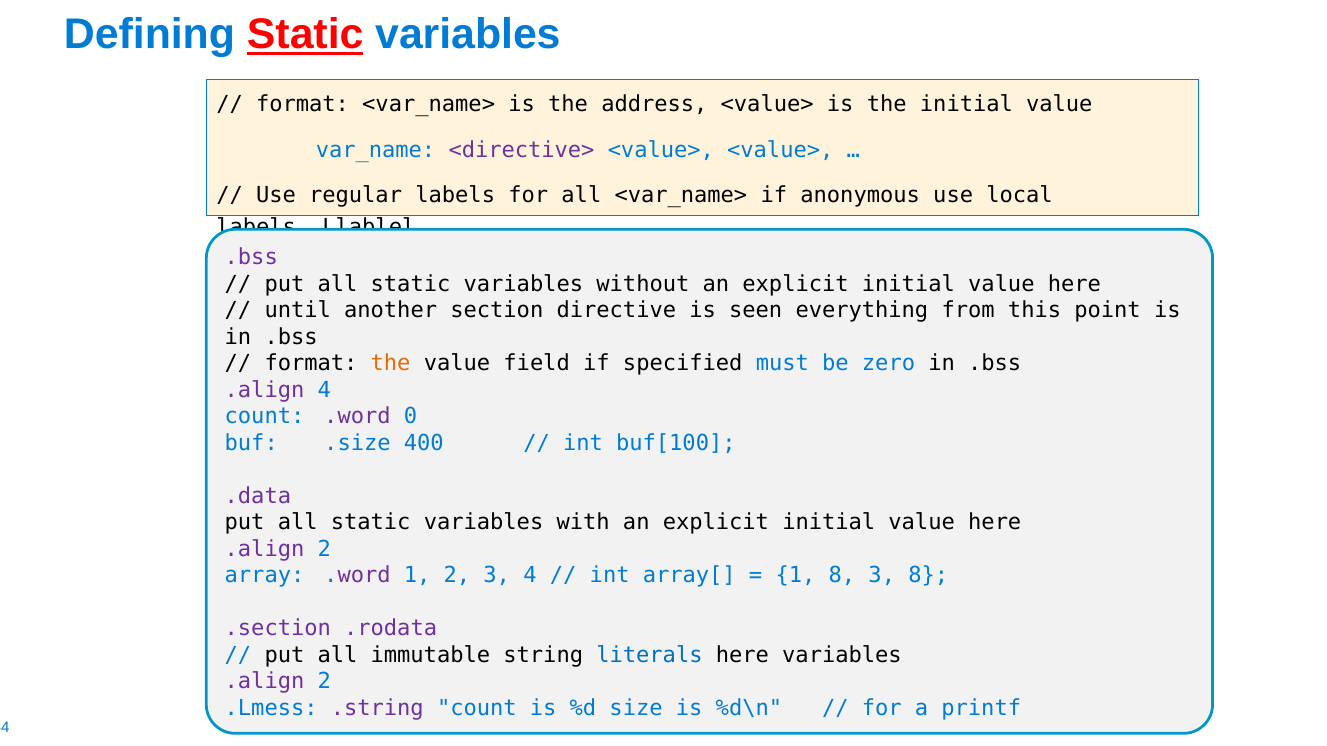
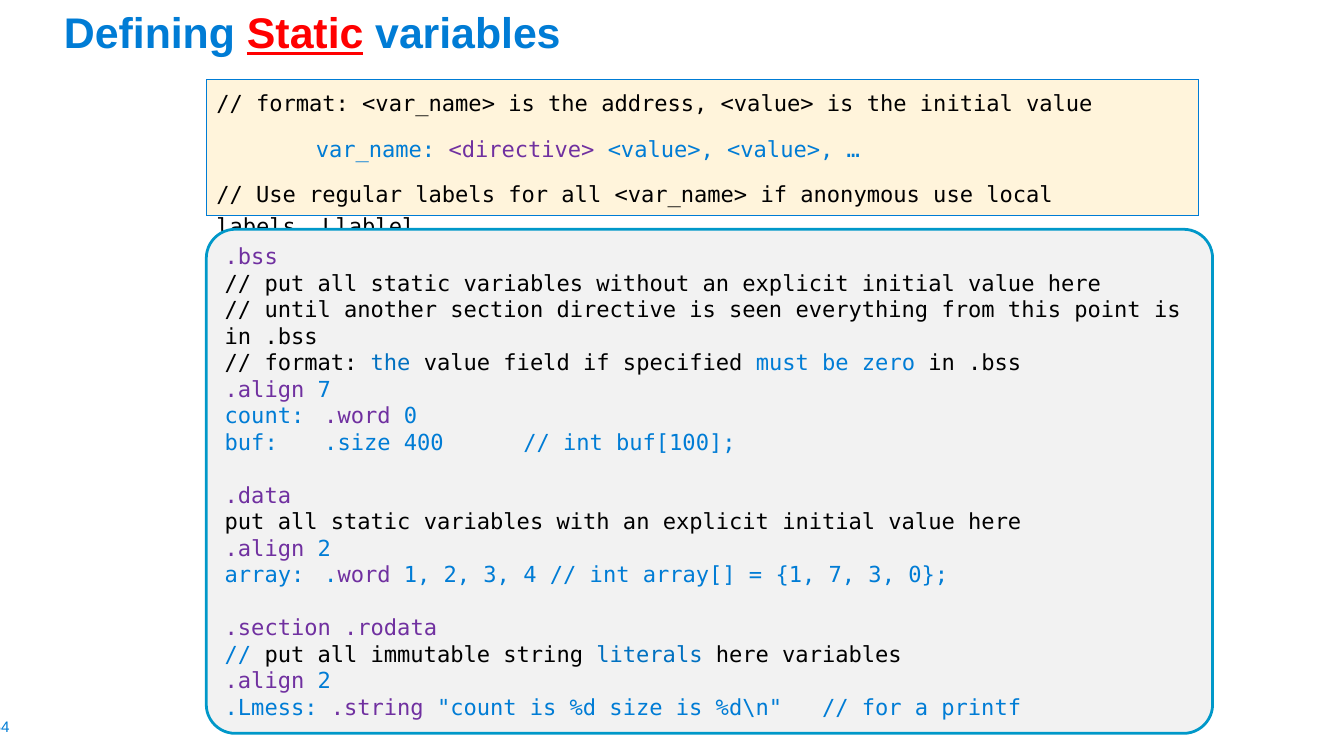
the colour: orange -> blue (391, 364)
.align 4: 4 -> 7 (324, 390)
1 8: 8 -> 7 (842, 576)
3 8: 8 -> 0 (928, 576)
